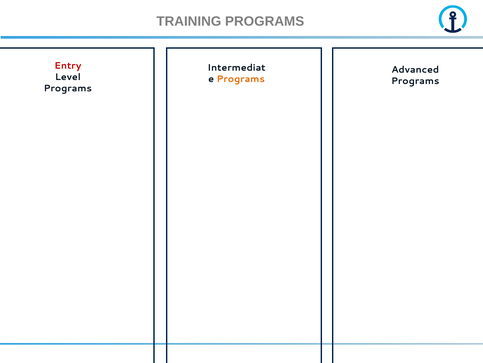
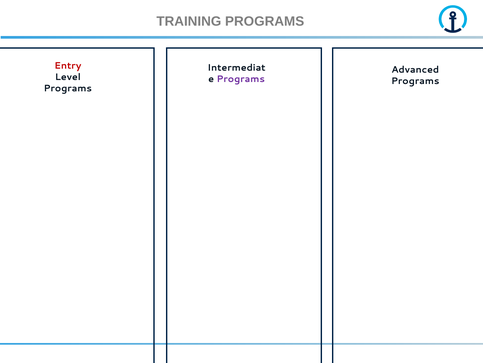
Programs colour: orange -> purple (241, 79)
